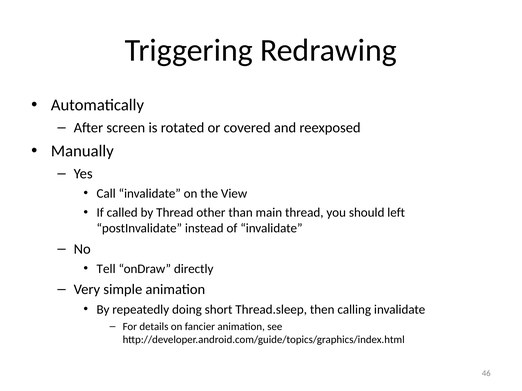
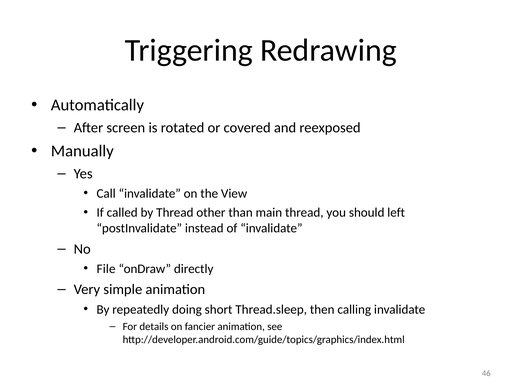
Tell: Tell -> File (106, 269)
